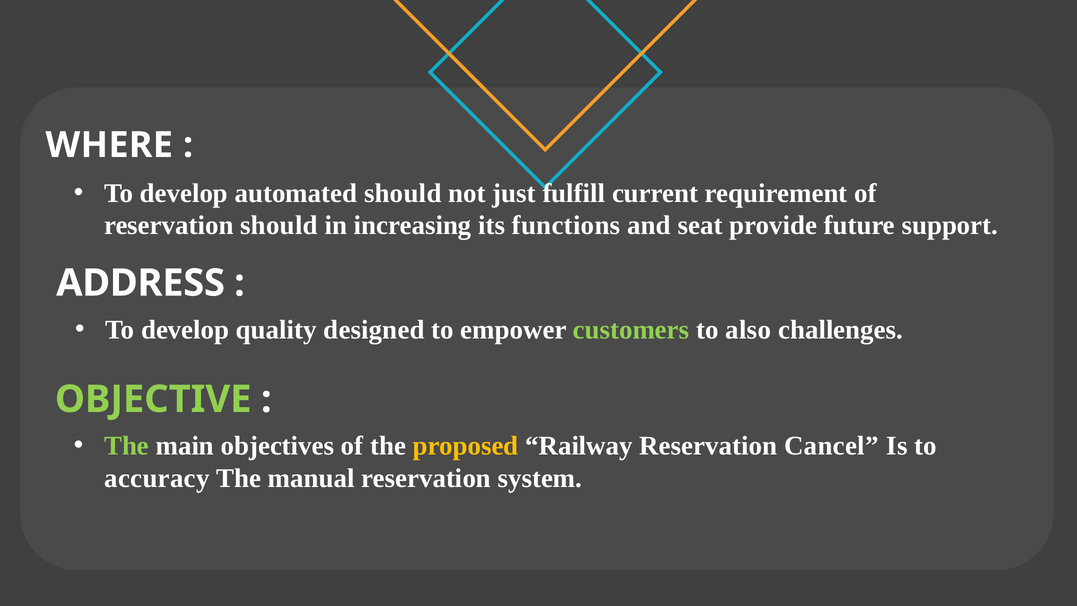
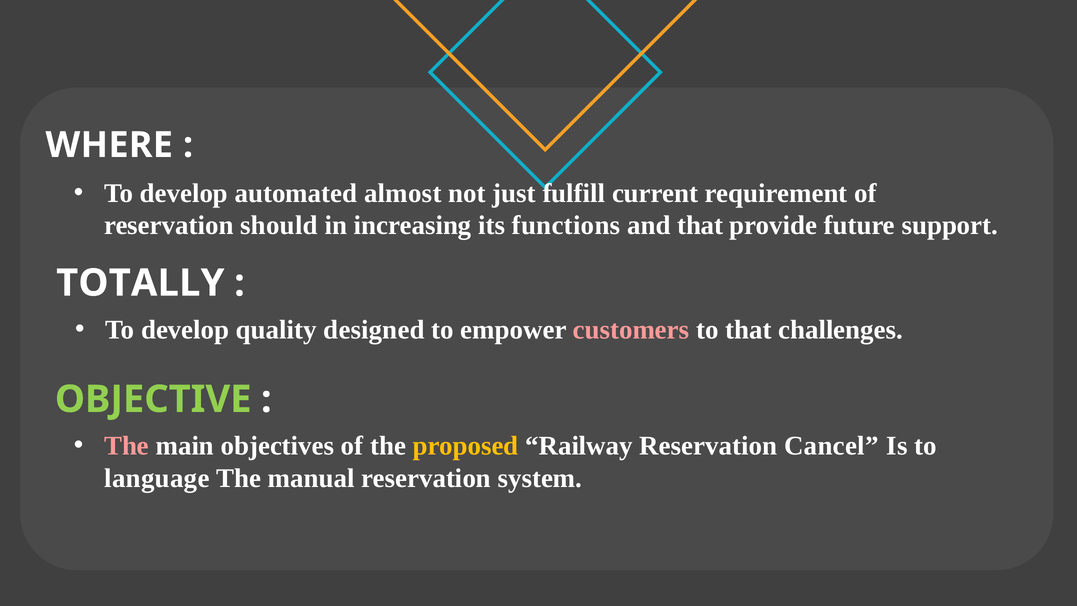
automated should: should -> almost (403, 193)
and seat: seat -> that (700, 225)
ADDRESS: ADDRESS -> TOTALLY (140, 283)
customers colour: light green -> pink (631, 330)
to also: also -> that (748, 330)
The colour: light green -> pink (127, 446)
accuracy: accuracy -> language (157, 478)
